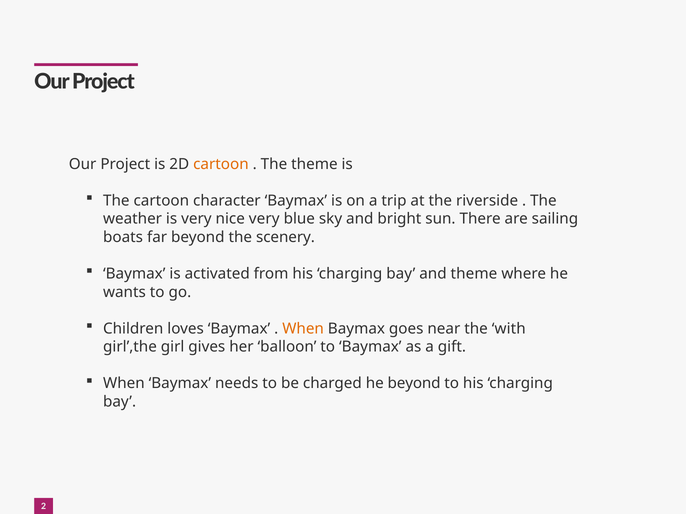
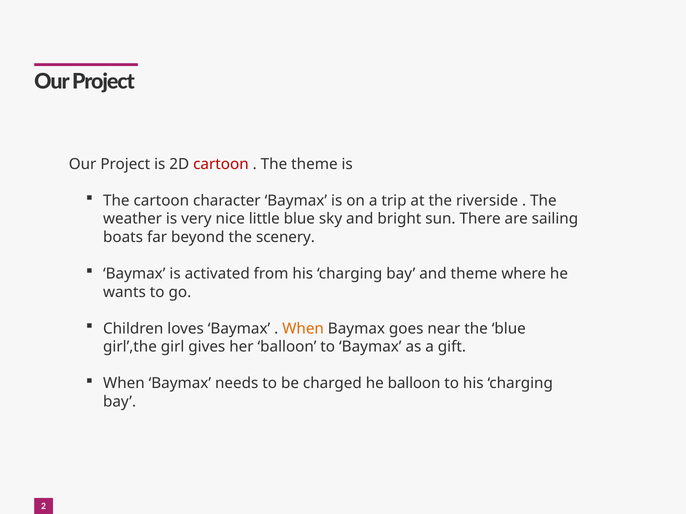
cartoon colour: orange -> red (221, 164)
nice very: very -> little (264, 219)
the with: with -> blue (509, 329)
he beyond: beyond -> balloon (414, 384)
